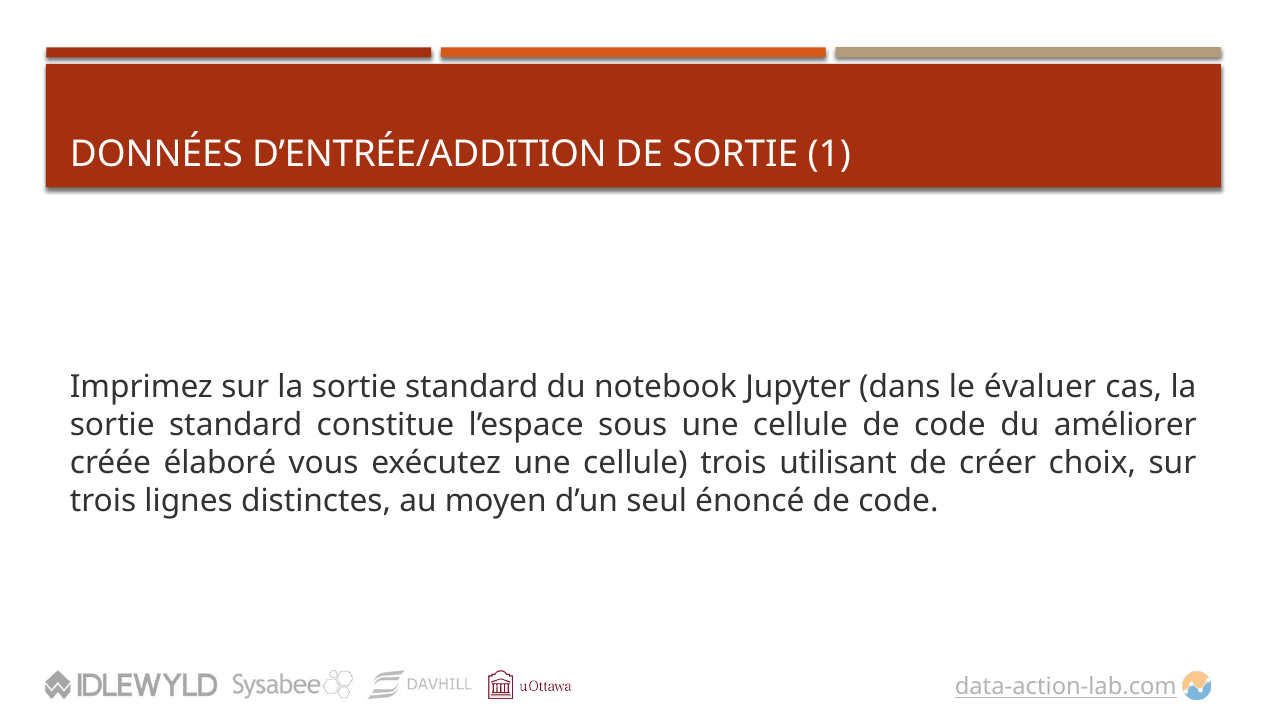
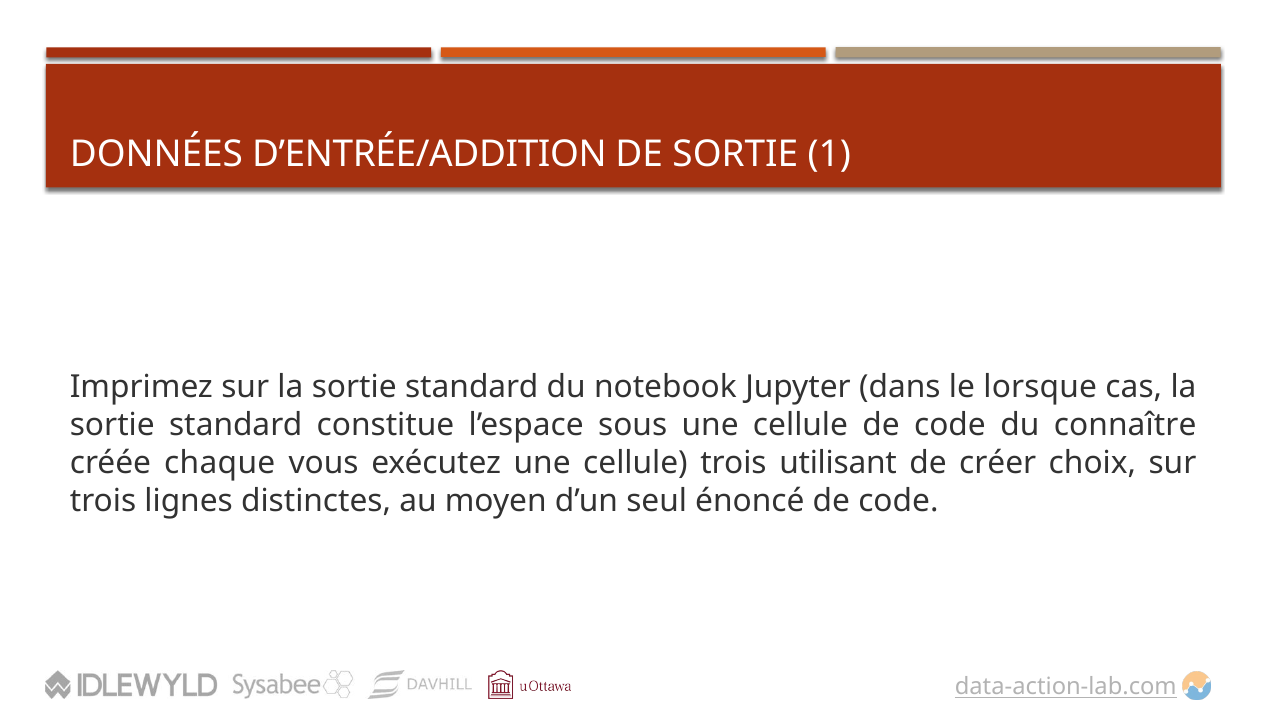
évaluer: évaluer -> lorsque (1040, 387)
améliorer: améliorer -> connaître (1125, 425)
élaboré: élaboré -> chaque (220, 463)
